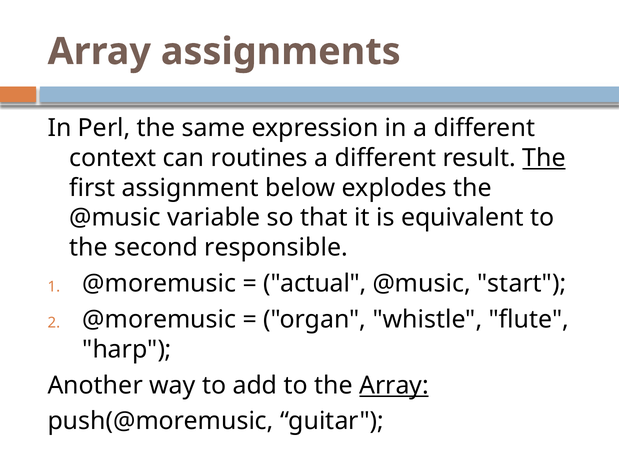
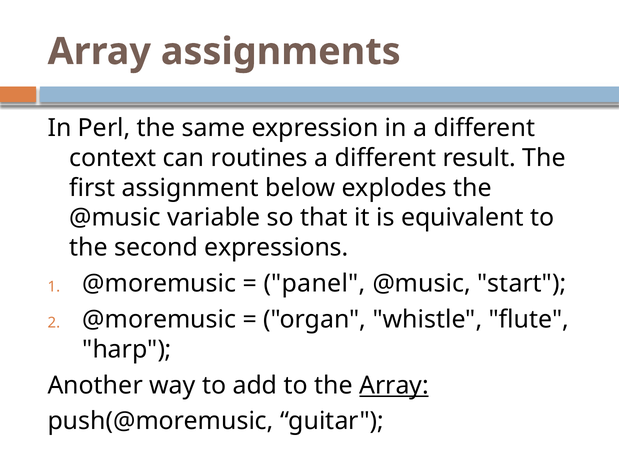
The underline: present -> none (544, 158)
responsible: responsible -> expressions (276, 248)
actual: actual -> panel (315, 284)
